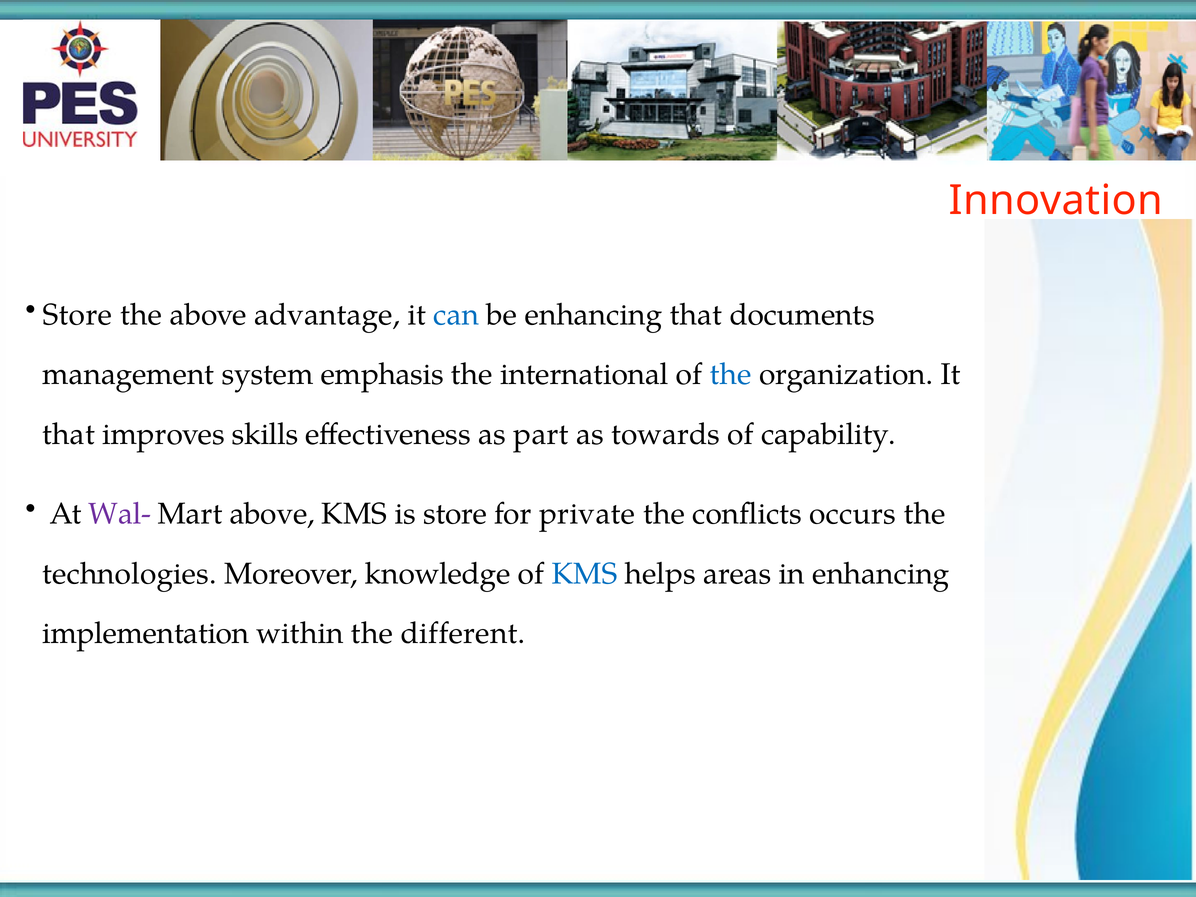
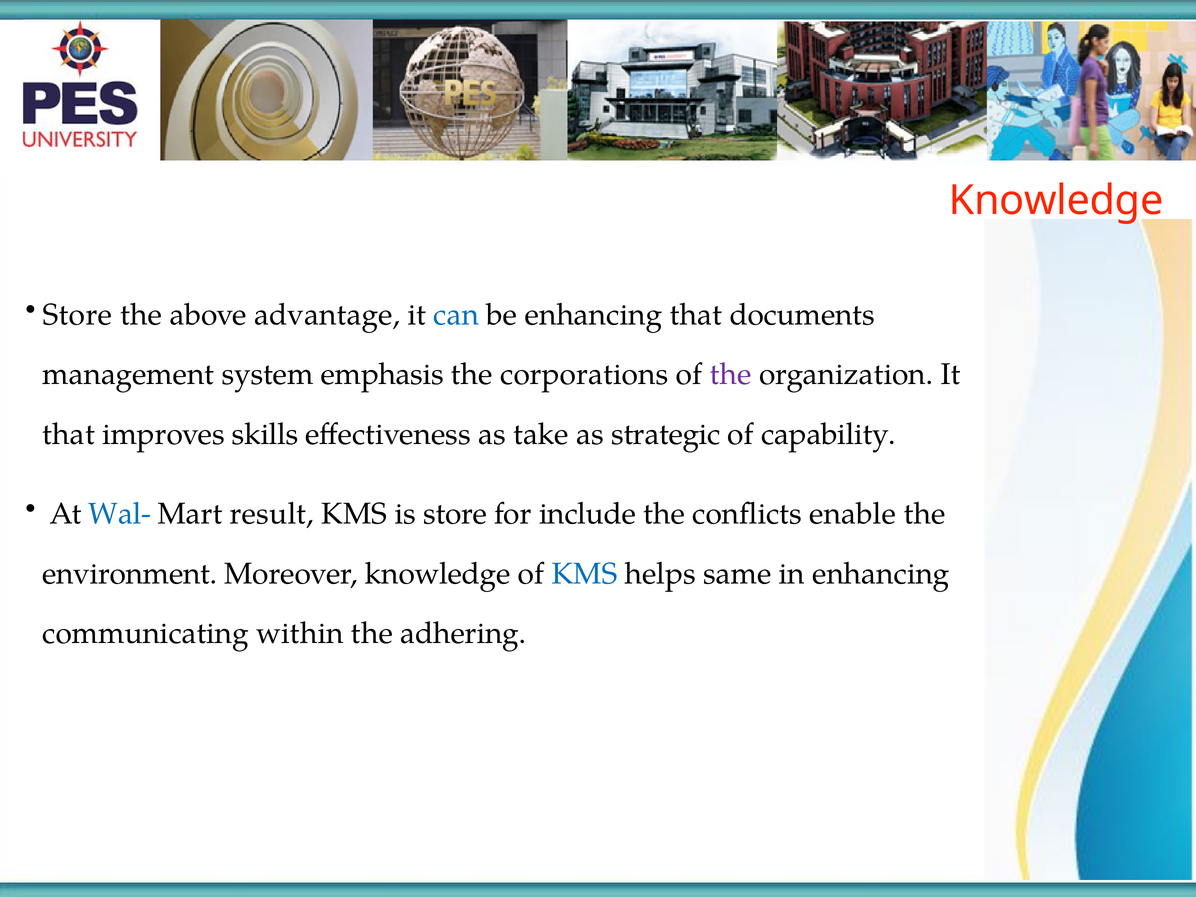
Innovation: Innovation -> Knowledge (1056, 201)
international: international -> corporations (584, 375)
the colour: blue -> purple (731, 375)
part: part -> take (541, 434)
towards: towards -> strategic (666, 434)
Wal- colour: purple -> blue (120, 514)
Mart above: above -> result (272, 514)
private: private -> include (588, 514)
occurs: occurs -> enable (853, 514)
technologies: technologies -> environment (130, 574)
areas: areas -> same (737, 574)
implementation: implementation -> communicating (146, 634)
different: different -> adhering (463, 634)
